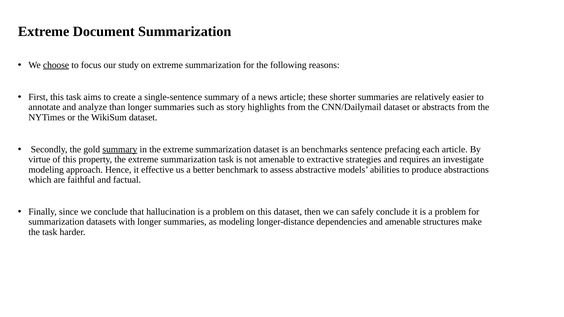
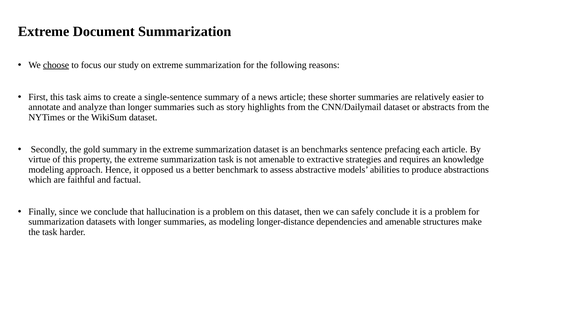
summary underline: present -> none (120, 149)
investigate: investigate -> knowledge (463, 160)
effective: effective -> opposed (157, 170)
